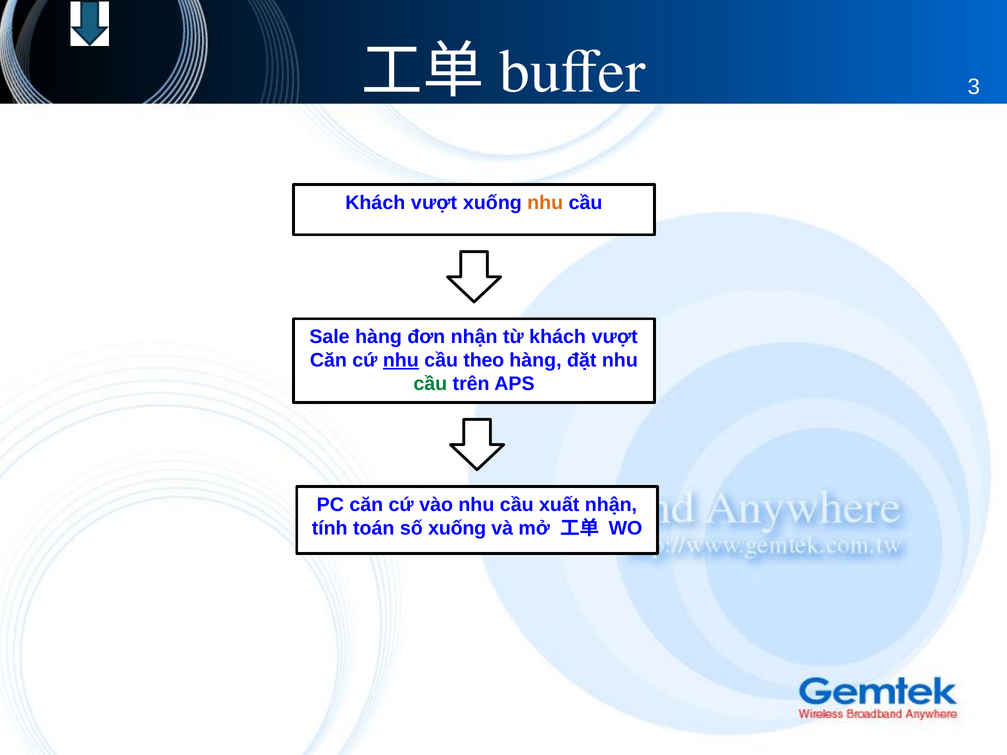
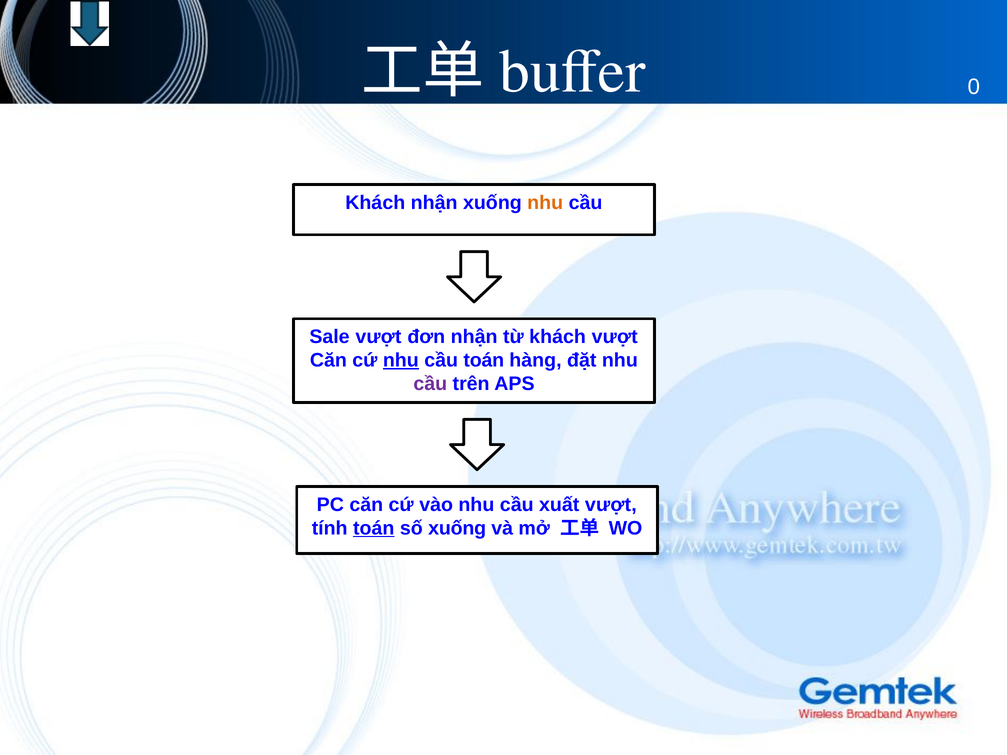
3: 3 -> 0 (974, 87)
vượt: vượt -> nhận (434, 203)
Sale hàng: hàng -> vượt (378, 337)
cầu theo: theo -> toán (484, 361)
cầu colour: green -> purple (430, 384)
xuất nhận: nhận -> vượt (611, 505)
toán underline: none -> present (374, 528)
